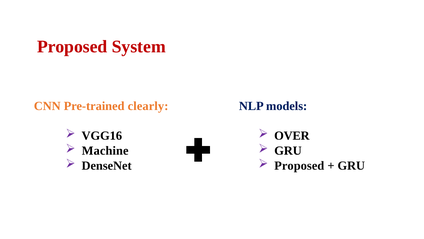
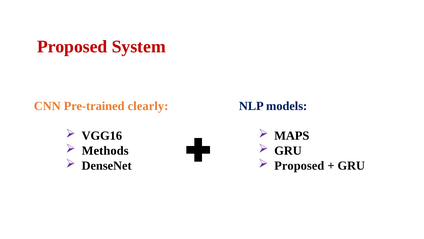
OVER: OVER -> MAPS (292, 136)
Machine: Machine -> Methods (105, 150)
